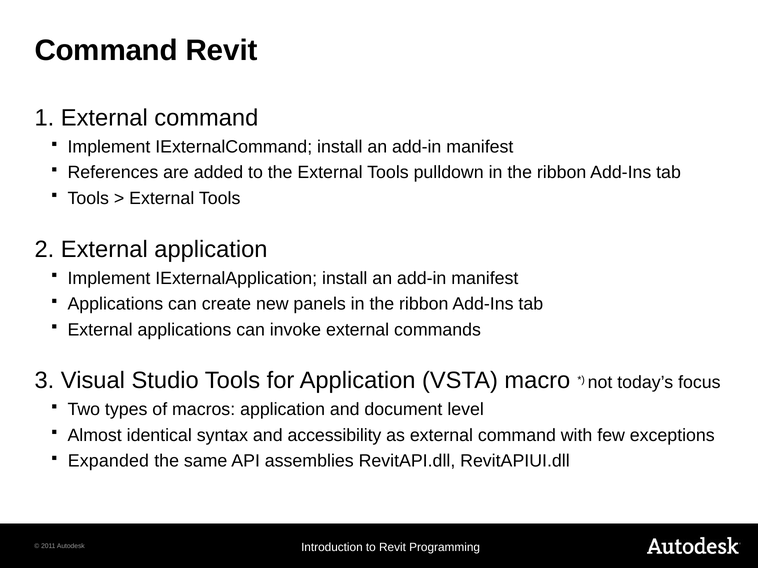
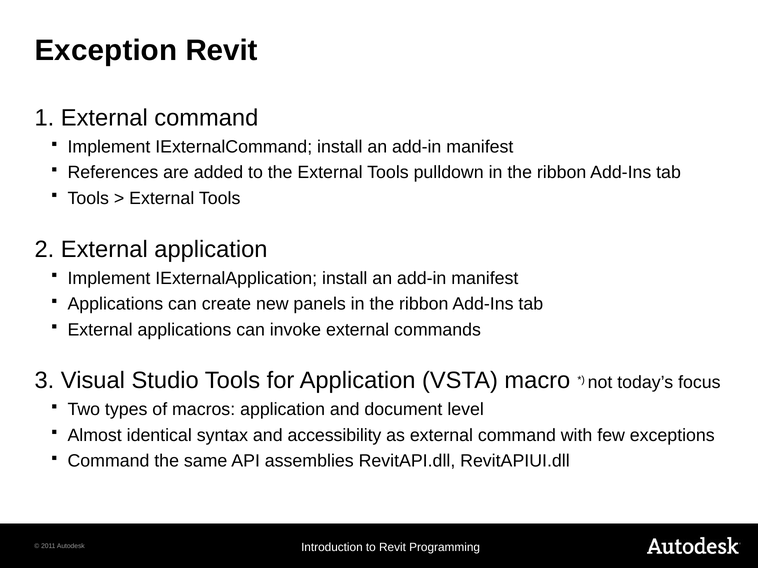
Command: Command -> Exception (106, 50)
Expanded: Expanded -> Command (108, 461)
